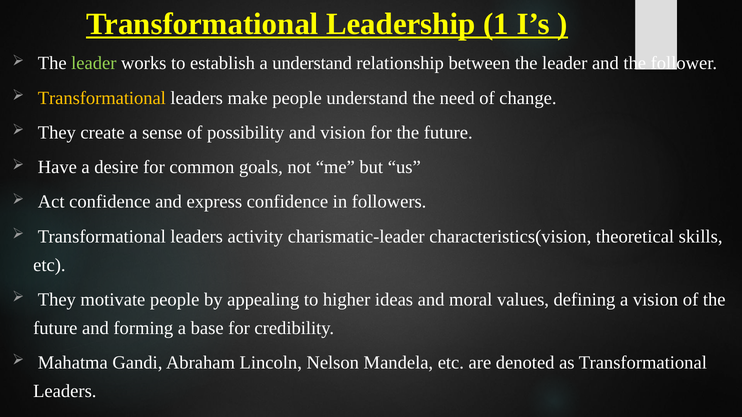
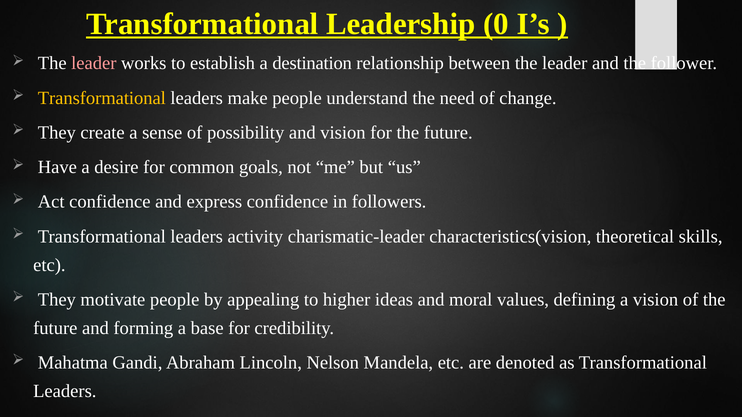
1: 1 -> 0 (496, 24)
leader colour: light green -> pink (94, 63)
a understand: understand -> destination (312, 63)
